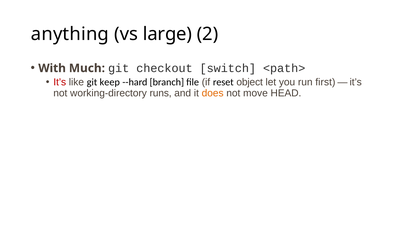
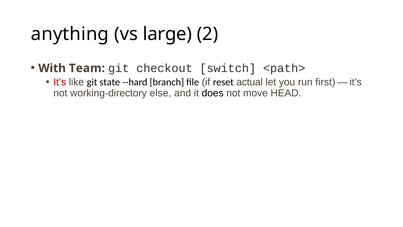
Much: Much -> Team (87, 68)
keep: keep -> state (110, 82)
object: object -> actual (250, 82)
runs: runs -> else (160, 93)
does colour: orange -> black (213, 93)
